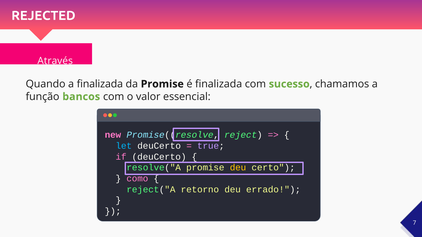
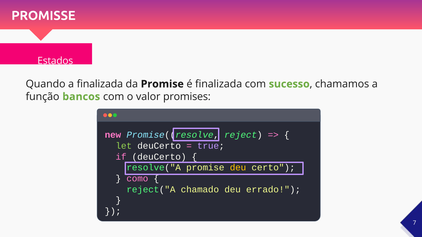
REJECTED: REJECTED -> PROMISSE (44, 16)
Através: Através -> Estados (55, 61)
essencial: essencial -> promises (187, 97)
let colour: light blue -> light green (124, 146)
retorno: retorno -> chamado (200, 190)
